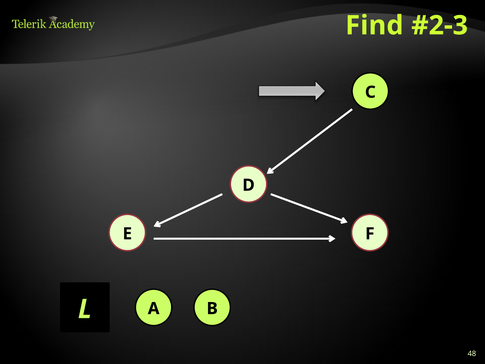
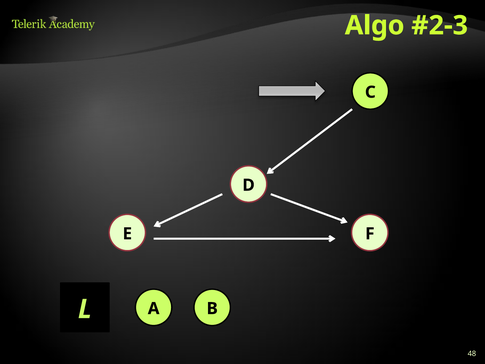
Find: Find -> Algo (375, 25)
